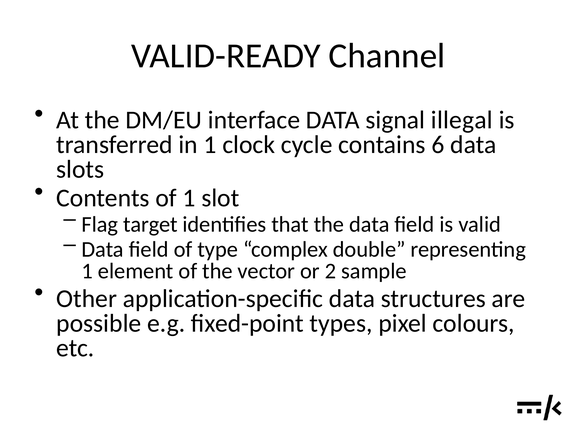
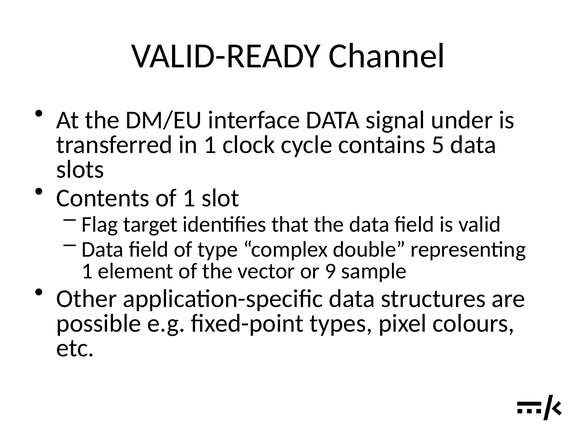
illegal: illegal -> under (462, 120)
6: 6 -> 5 (438, 145)
2: 2 -> 9 (330, 271)
